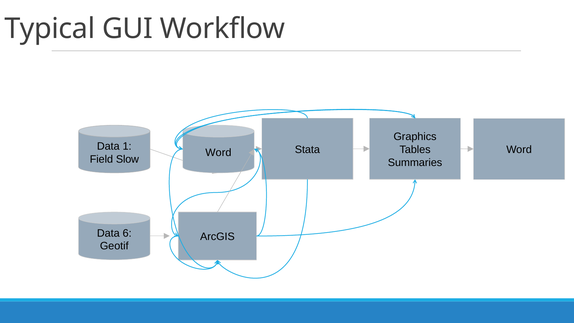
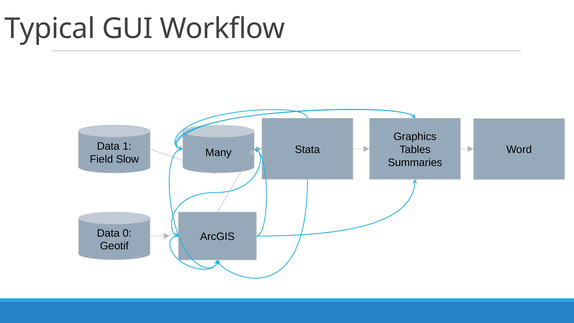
Word: Word -> Many (218, 153)
6: 6 -> 0 (127, 233)
